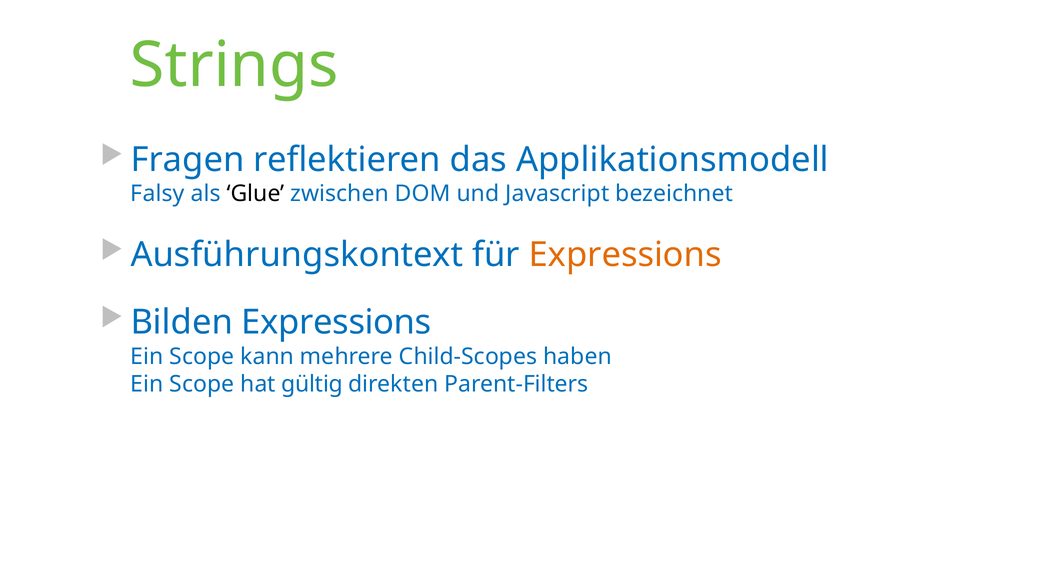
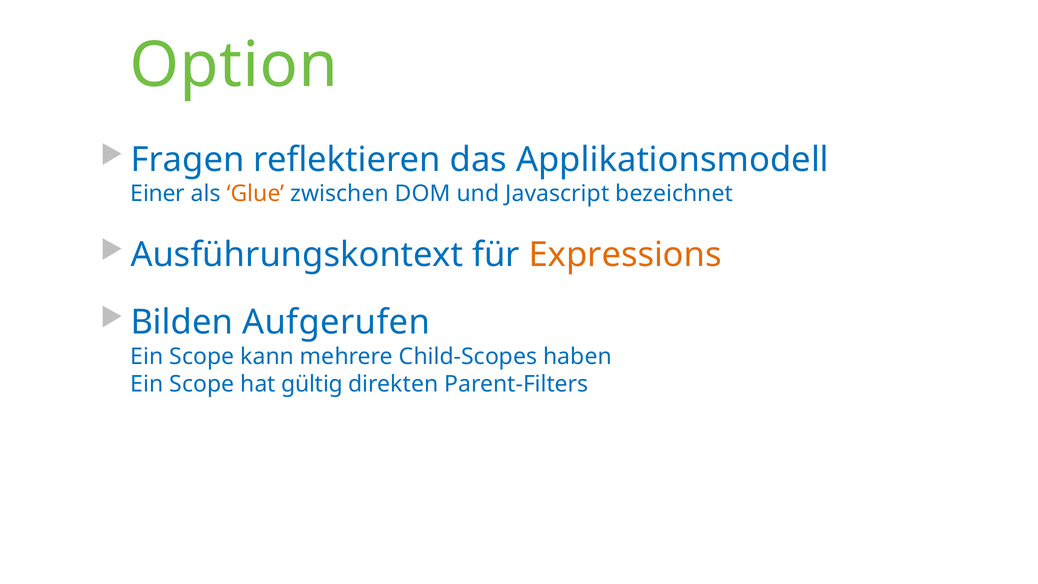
Strings: Strings -> Option (234, 65)
Falsy: Falsy -> Einer (158, 194)
Glue colour: black -> orange (256, 194)
Bilden Expressions: Expressions -> Aufgerufen (336, 323)
